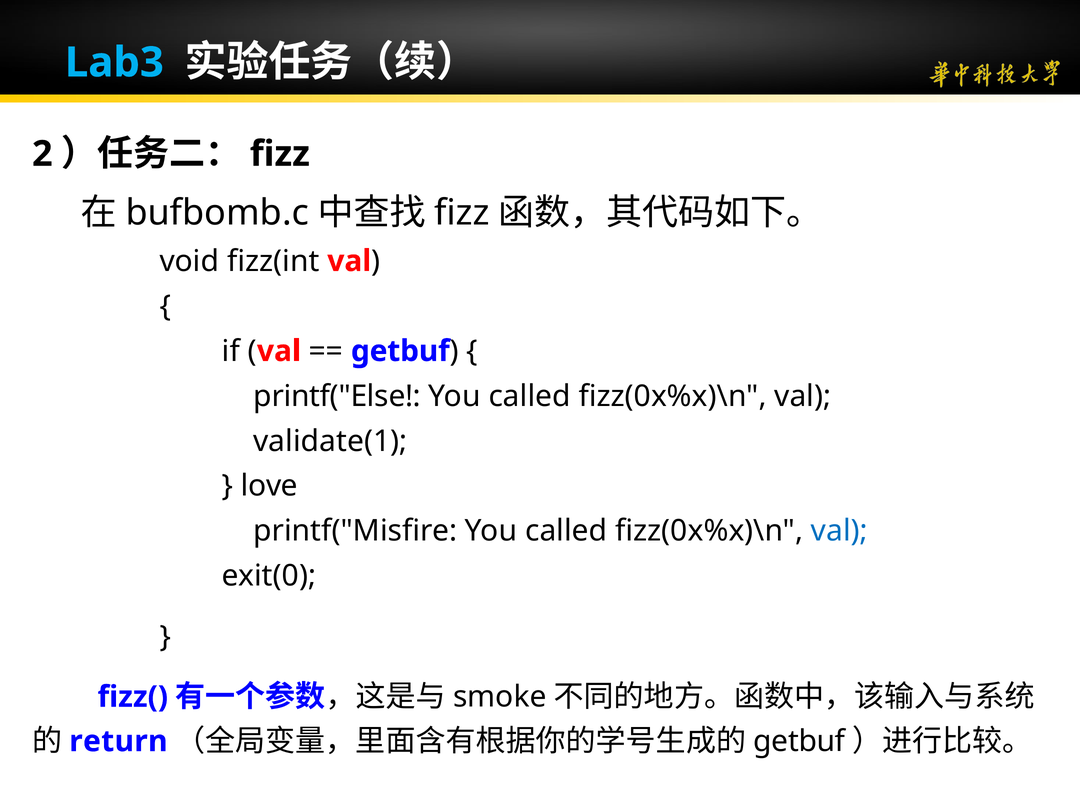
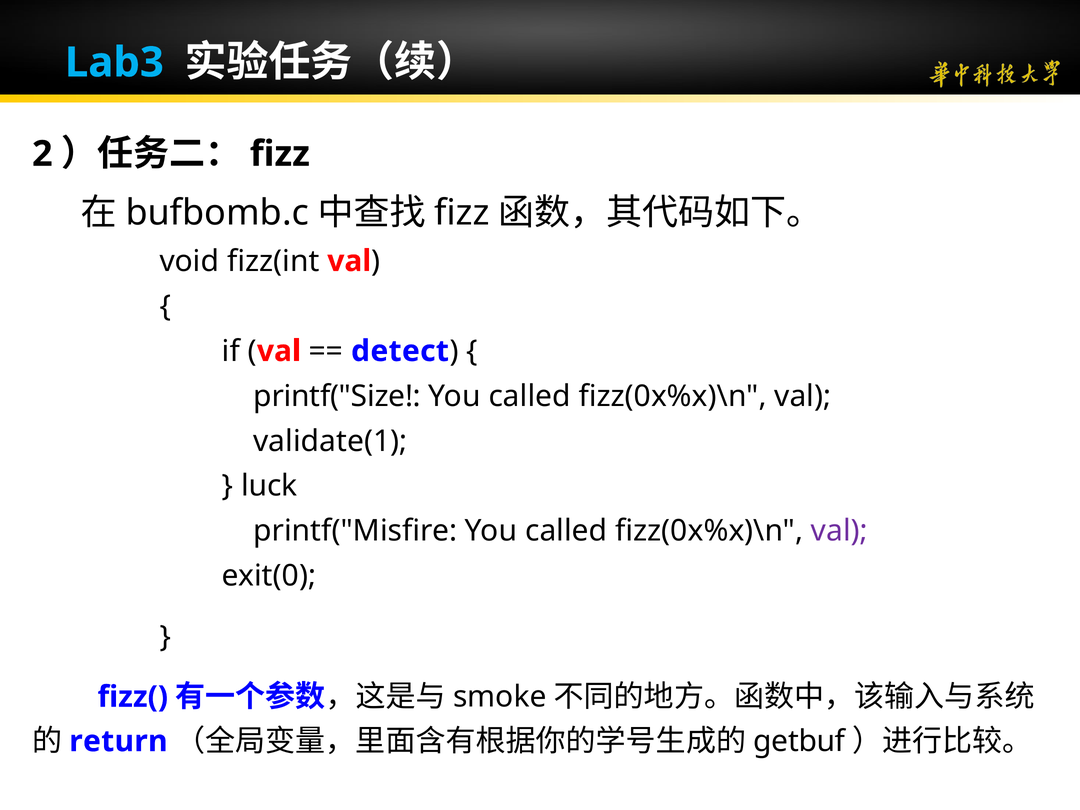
getbuf: getbuf -> detect (400, 351)
printf("Else: printf("Else -> printf("Size (337, 396)
love: love -> luck (269, 486)
val colour: blue -> purple (839, 531)
